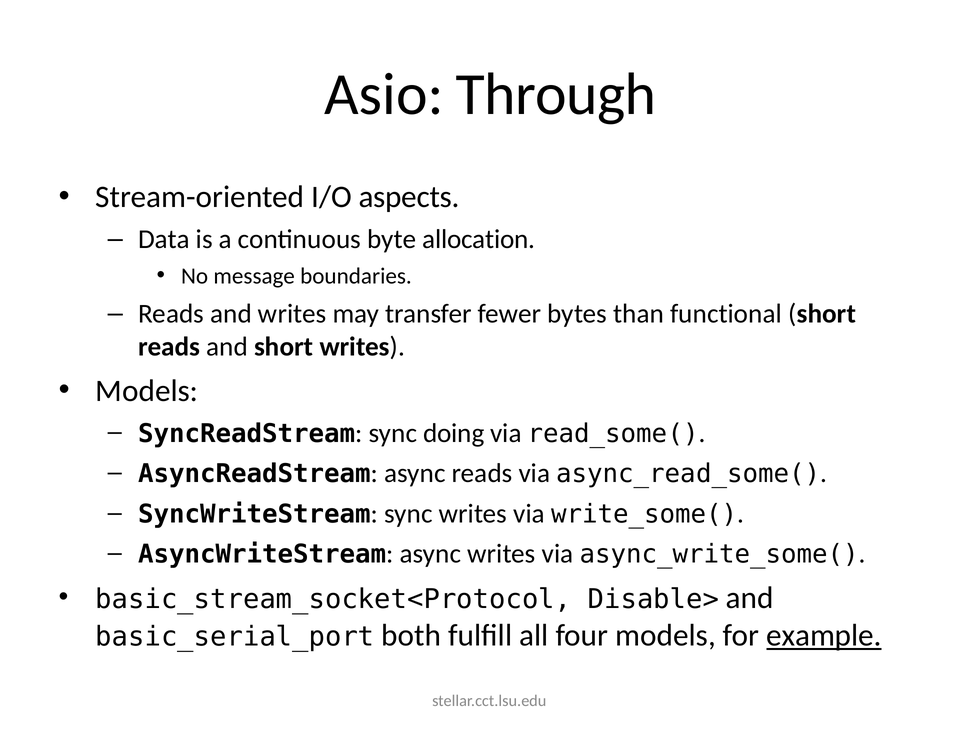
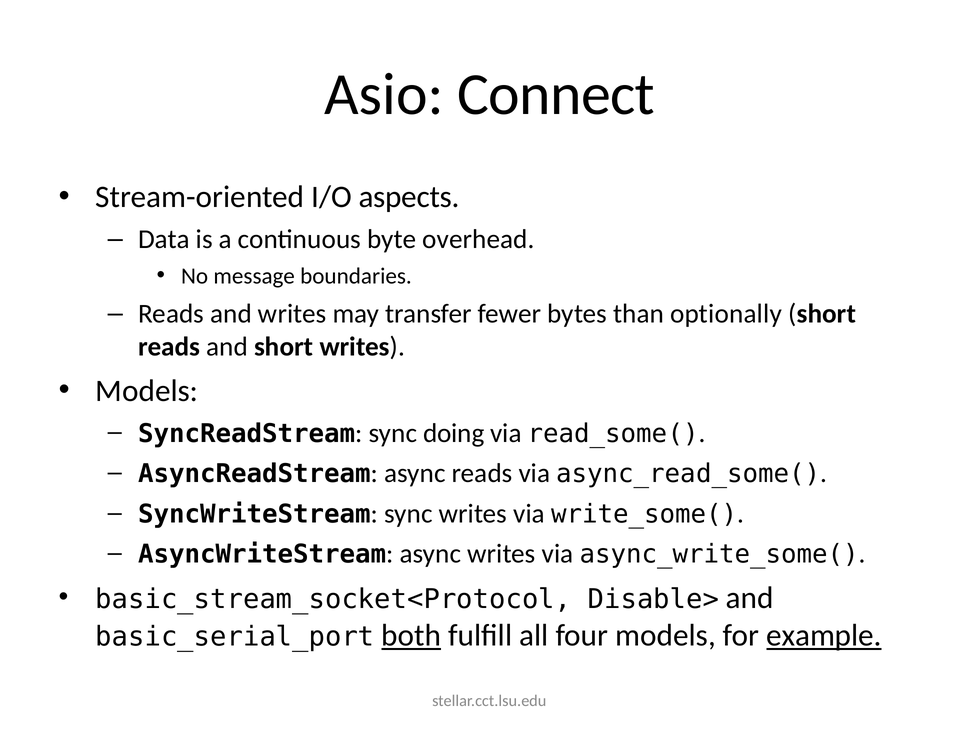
Through: Through -> Connect (556, 95)
allocation: allocation -> overhead (479, 240)
functional: functional -> optionally (726, 314)
both underline: none -> present (411, 636)
